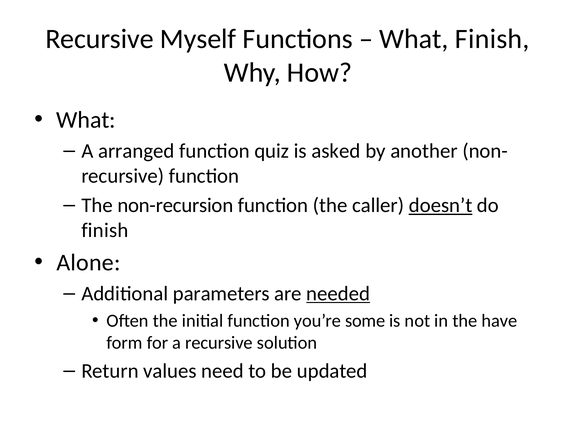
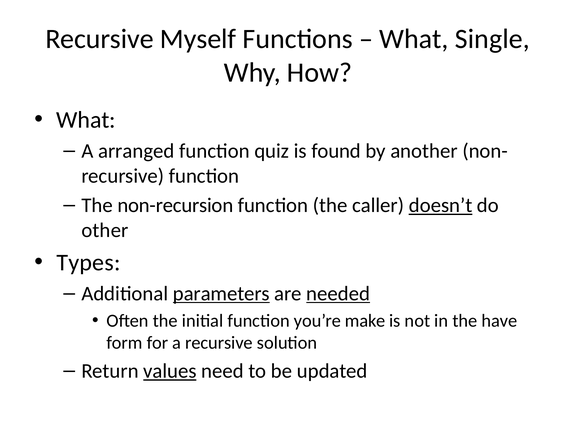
What Finish: Finish -> Single (492, 39)
asked: asked -> found (336, 151)
finish: finish -> other (105, 230)
Alone: Alone -> Types (88, 262)
parameters underline: none -> present (221, 294)
some: some -> make (365, 321)
values underline: none -> present (170, 371)
